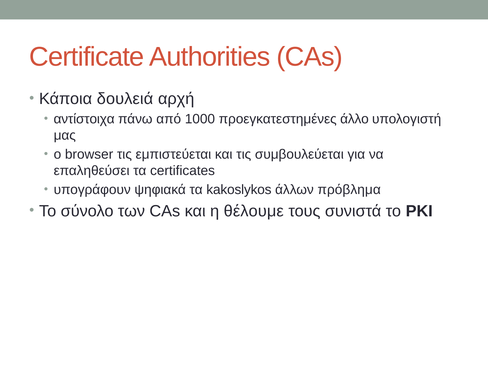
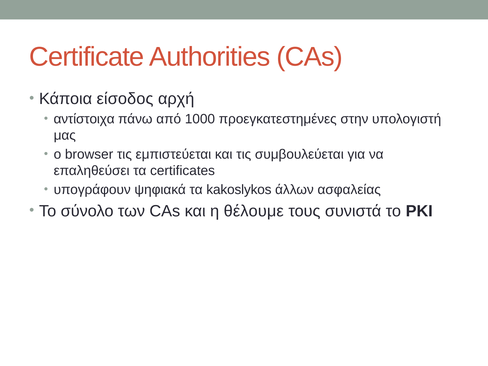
δουλειά: δουλειά -> είσοδος (125, 99)
άλλο: άλλο -> στην (354, 119)
πρόβλημα: πρόβλημα -> ασφαλείας (349, 190)
